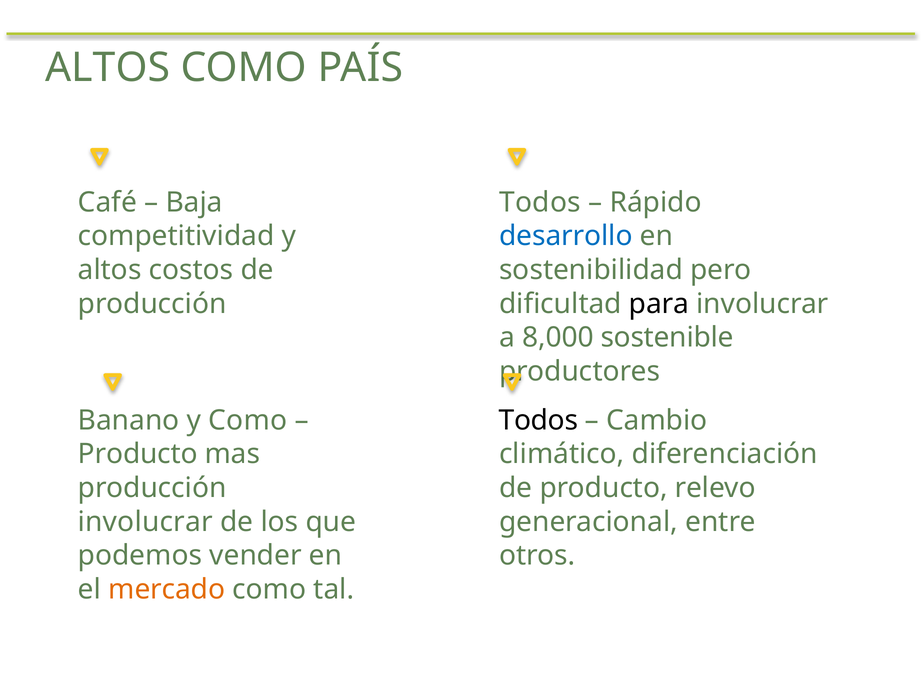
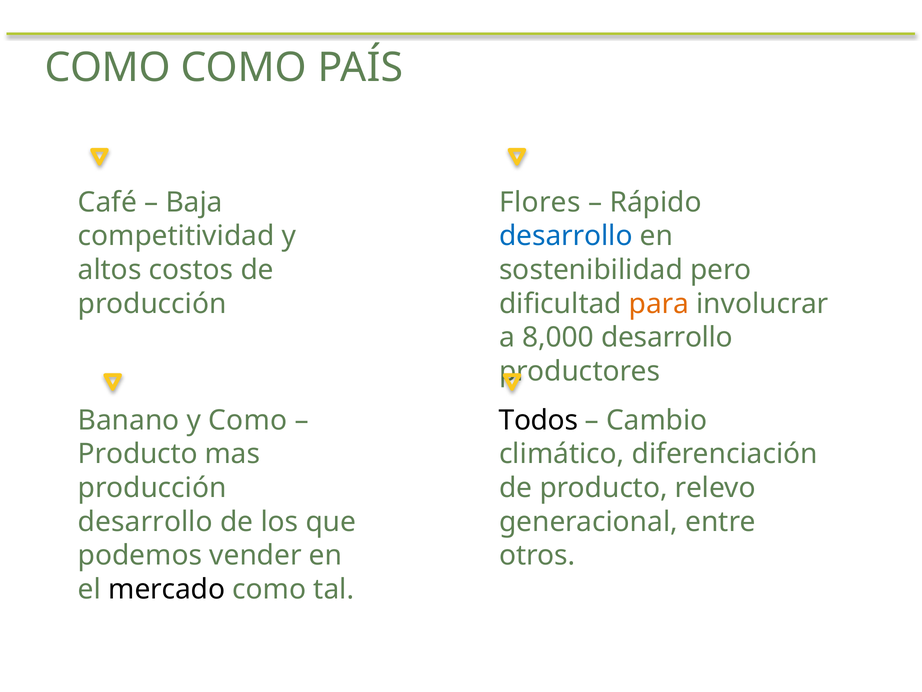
ALTOS: ALTOS -> COMO (108, 68)
Todos: Todos -> Flores (540, 202)
para colour: black -> orange (659, 303)
8,000 sostenible: sostenible -> desarrollo (667, 337)
involucrar: involucrar -> desarrollo (145, 521)
mercado colour: orange -> black (167, 589)
